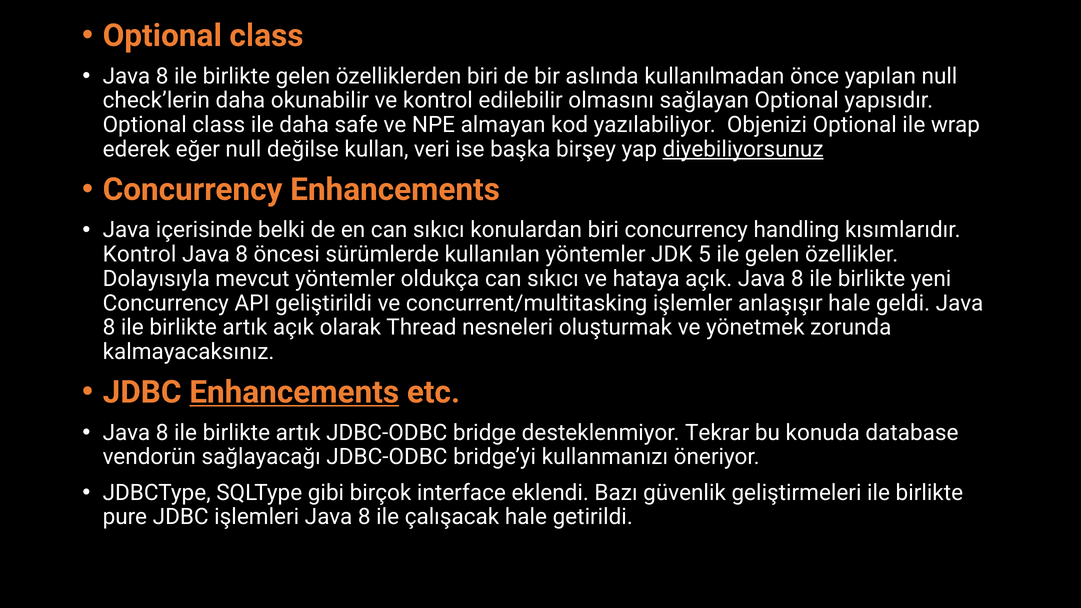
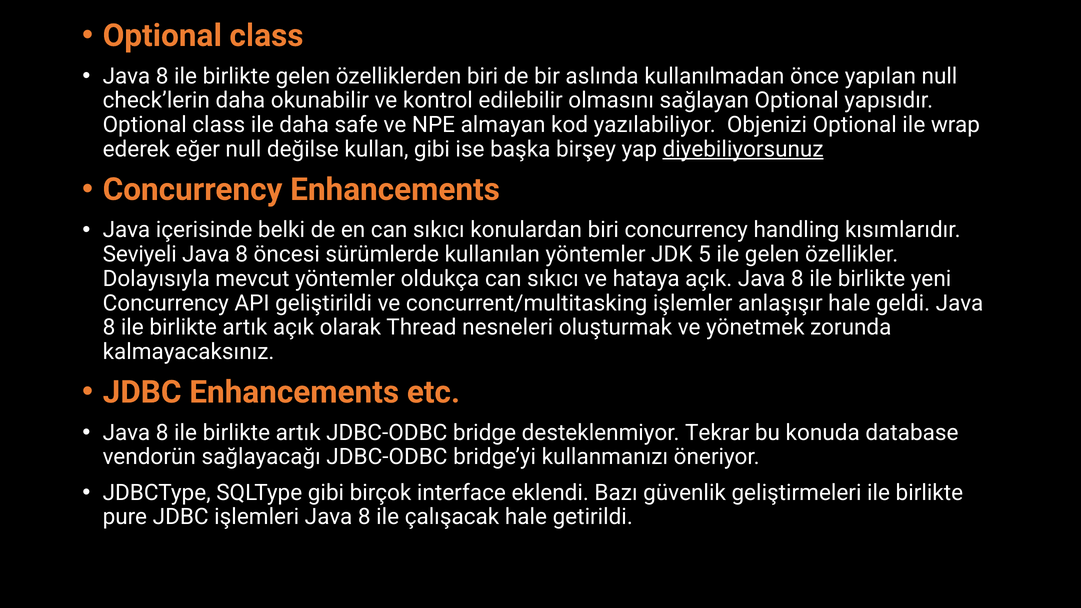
kullan veri: veri -> gibi (432, 149)
Kontrol: Kontrol -> Seviyeli (140, 254)
Enhancements underline: present -> none (294, 392)
